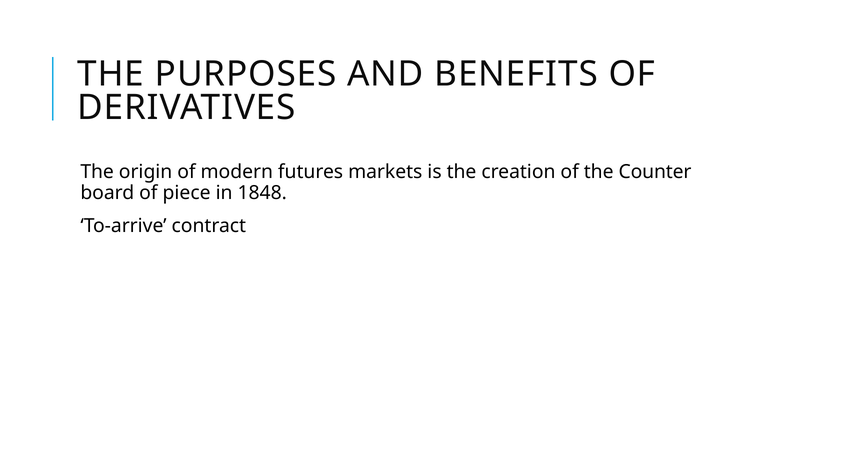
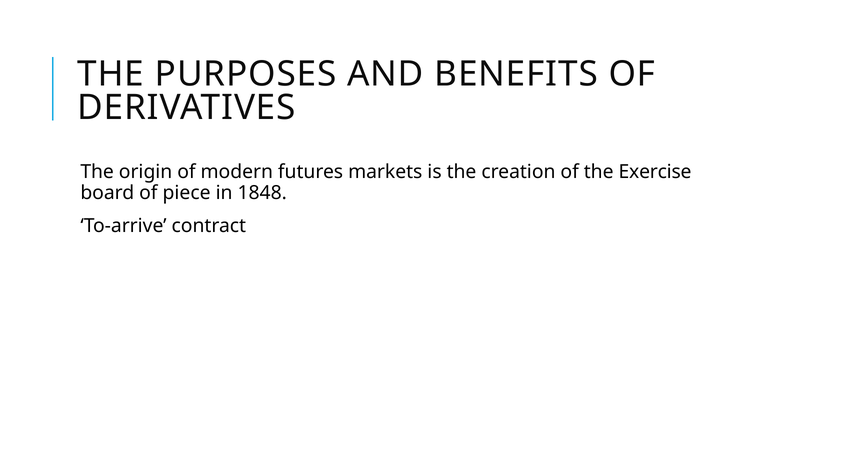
Counter: Counter -> Exercise (655, 172)
